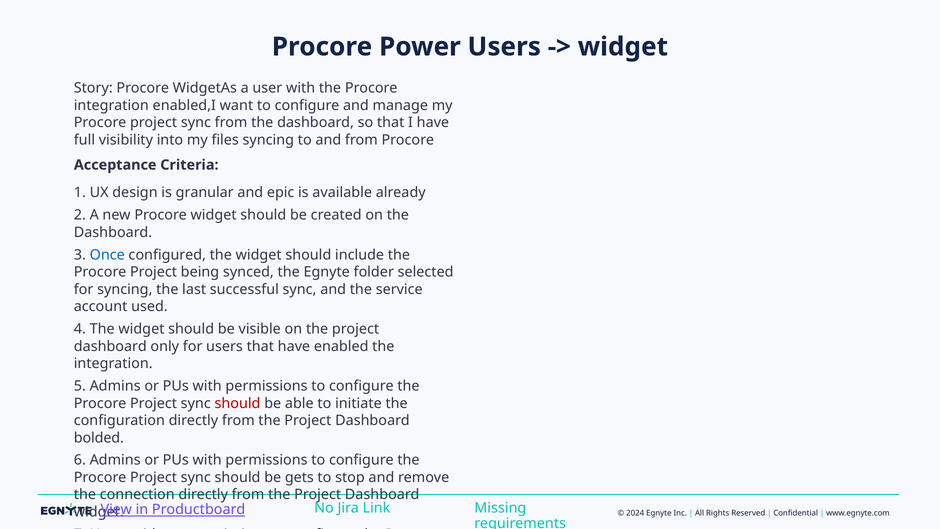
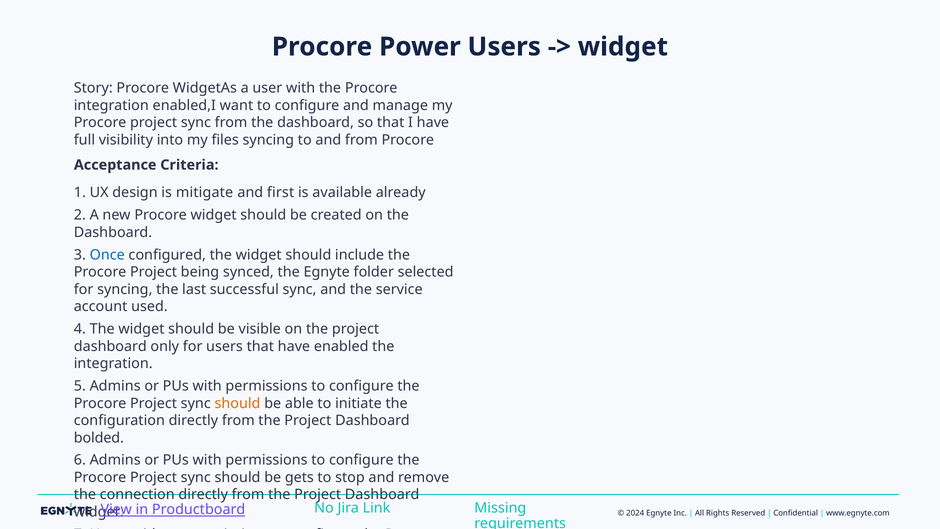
granular: granular -> mitigate (205, 193)
epic: epic -> first (281, 193)
should colour: red -> orange (237, 403)
